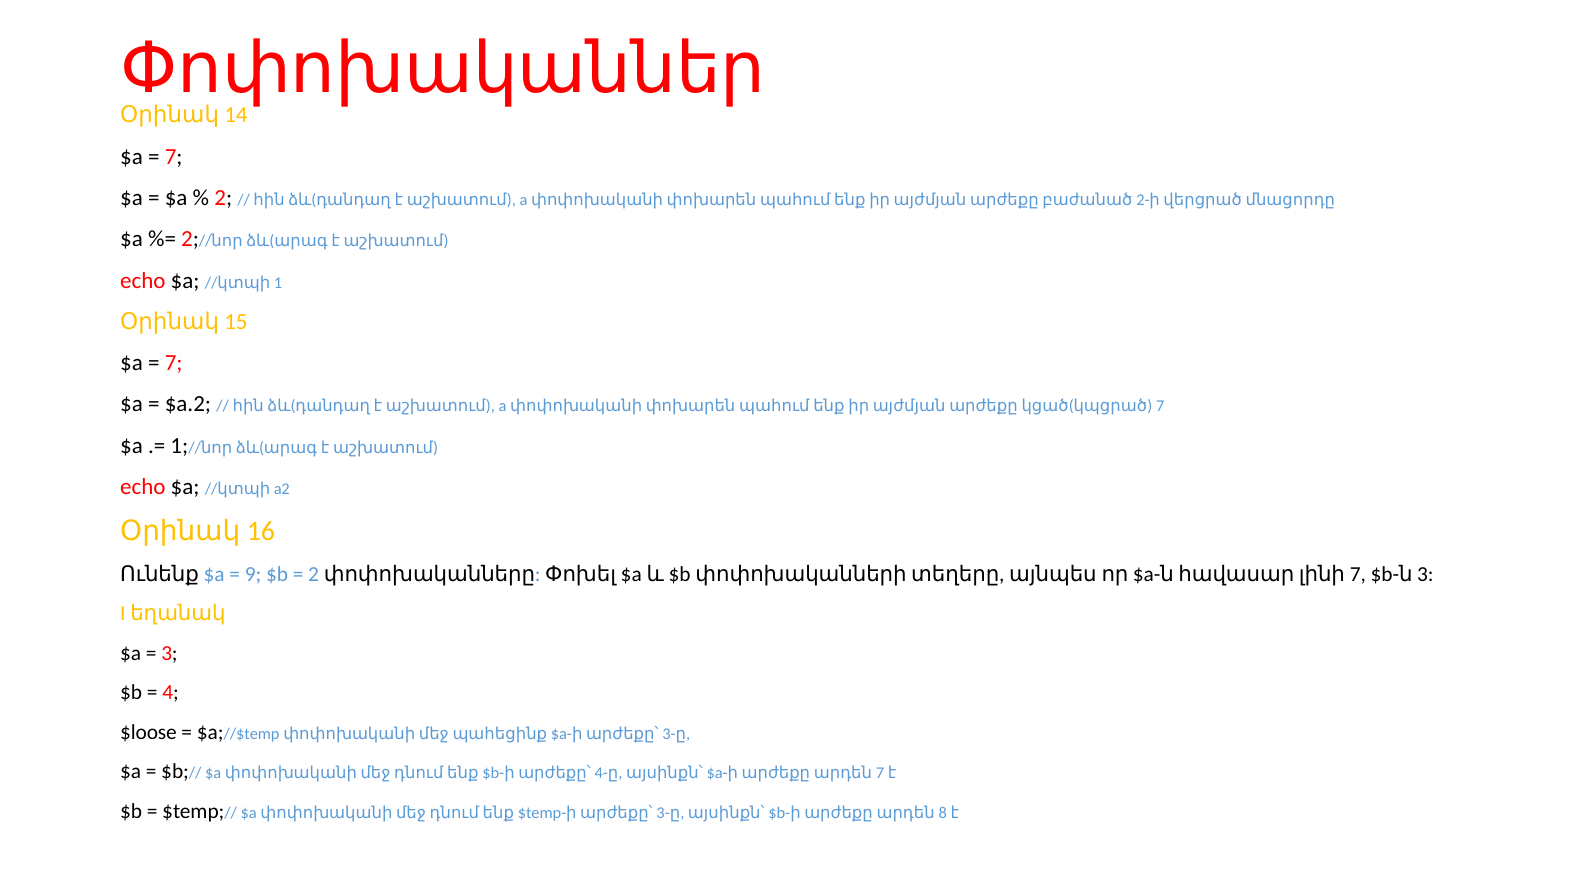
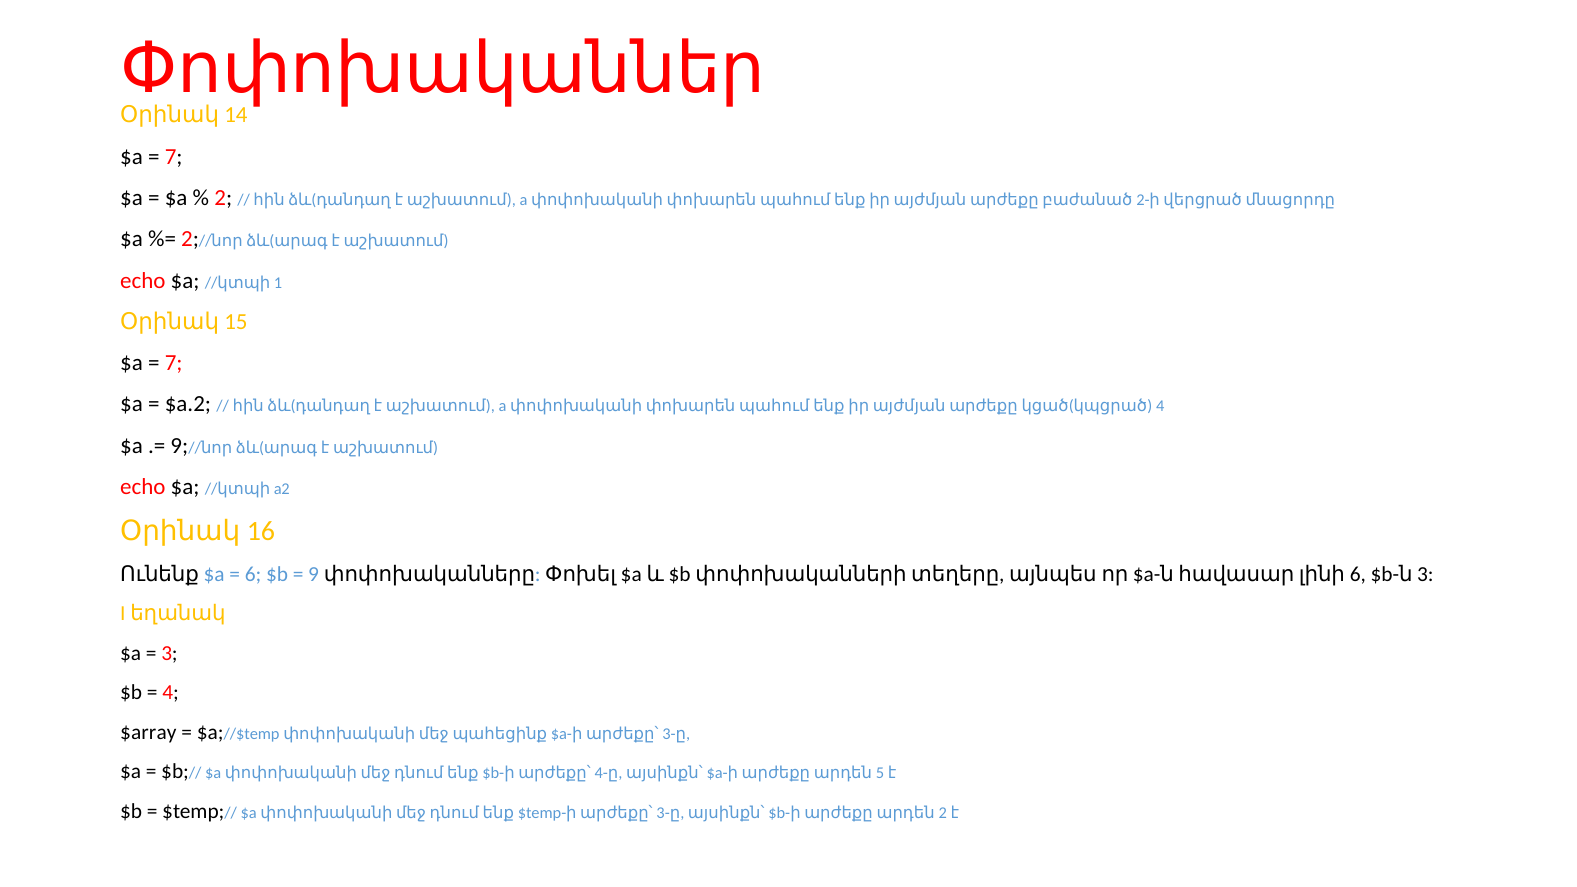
7: 7 -> 4 (1160, 407)
1: 1 -> 9 (179, 446)
9: 9 -> 6 (253, 574)
2: 2 -> 9 (314, 574)
7: 7 -> 6 (1358, 574)
$loose: $loose -> $array (148, 732)
7: 7 -> 5 (880, 773)
8: 8 -> 2 (943, 813)
